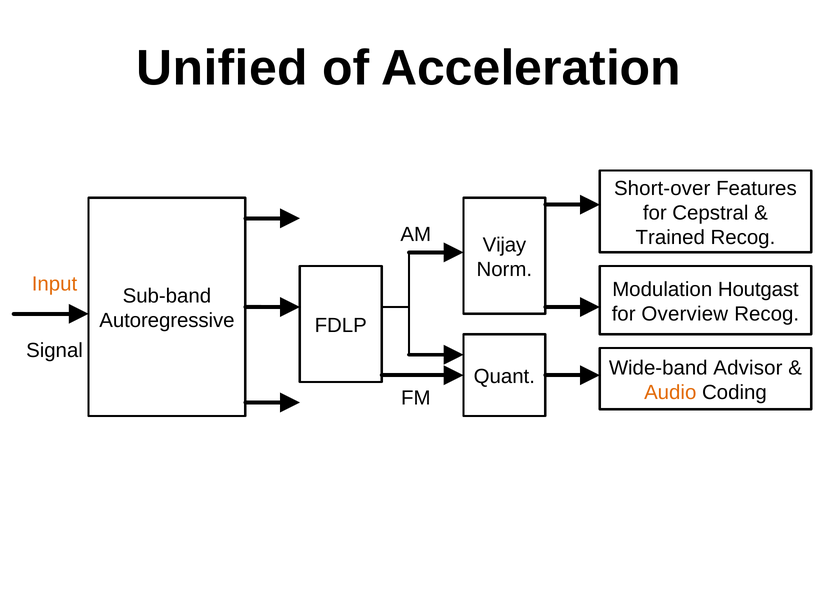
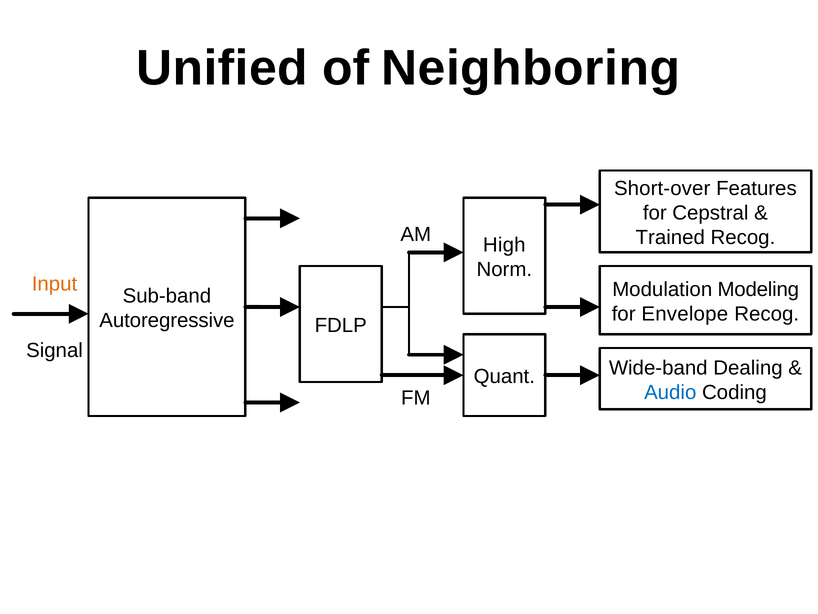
Acceleration: Acceleration -> Neighboring (531, 68)
Vijay: Vijay -> High (504, 245)
Houtgast: Houtgast -> Modeling (758, 289)
Overview: Overview -> Envelope (685, 314)
Advisor: Advisor -> Dealing (748, 367)
Audio colour: orange -> blue (670, 392)
